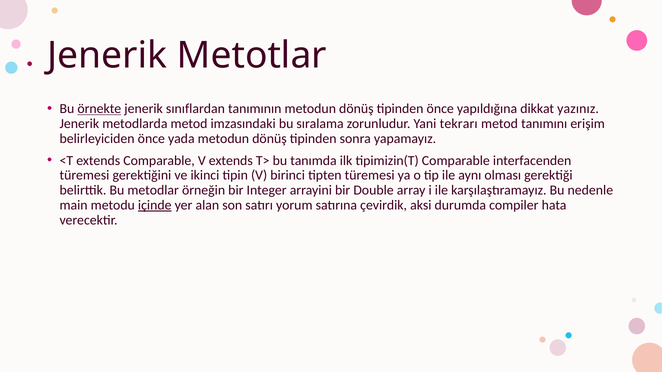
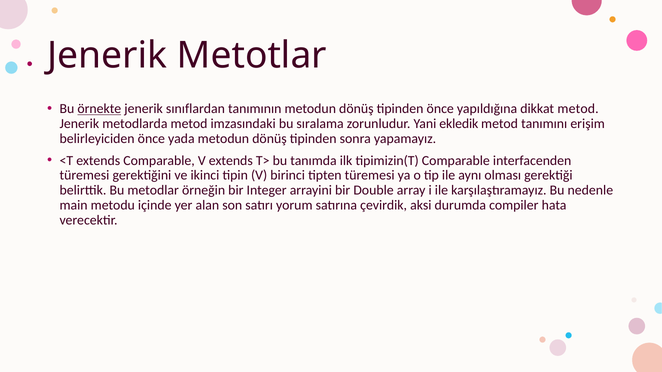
dikkat yazınız: yazınız -> metod (578, 109)
tekrarı: tekrarı -> ekledik (459, 124)
içinde underline: present -> none (155, 205)
